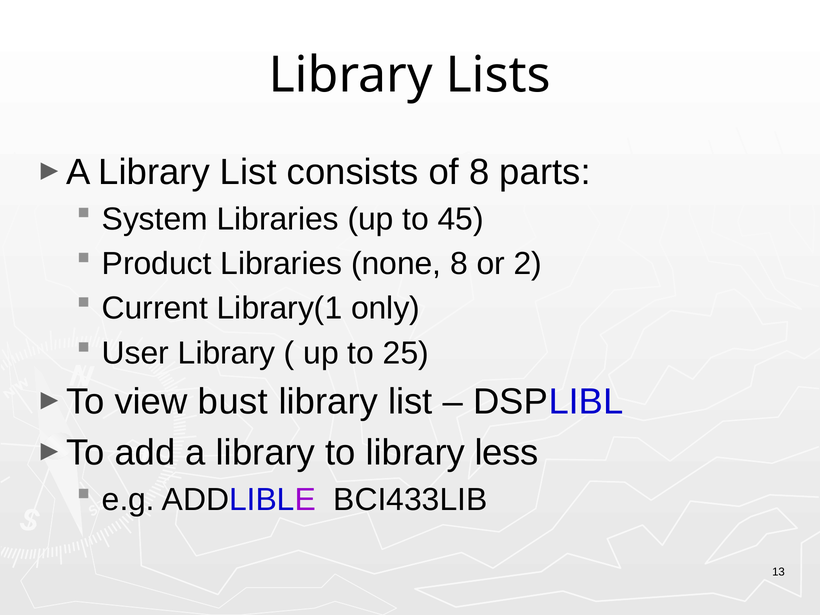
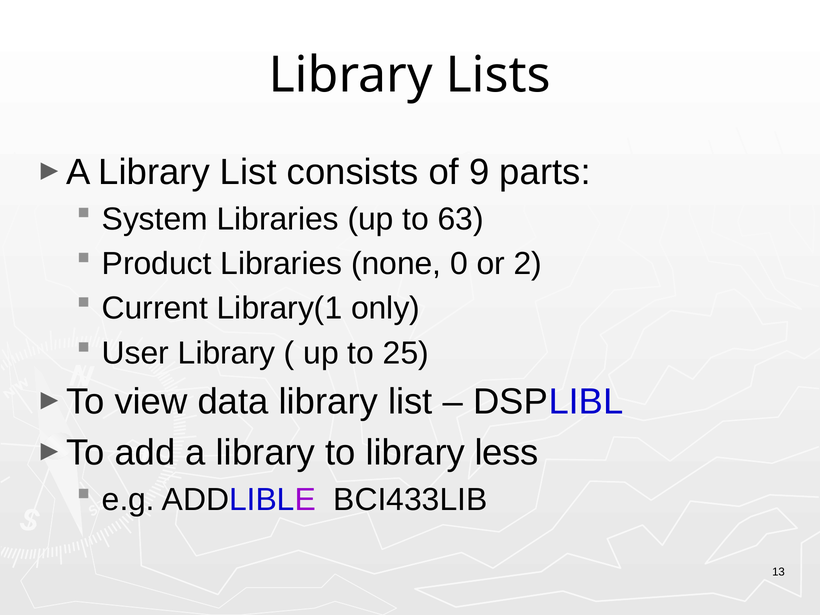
of 8: 8 -> 9 (479, 172)
45: 45 -> 63 (461, 219)
none 8: 8 -> 0 (459, 264)
bust: bust -> data (233, 402)
